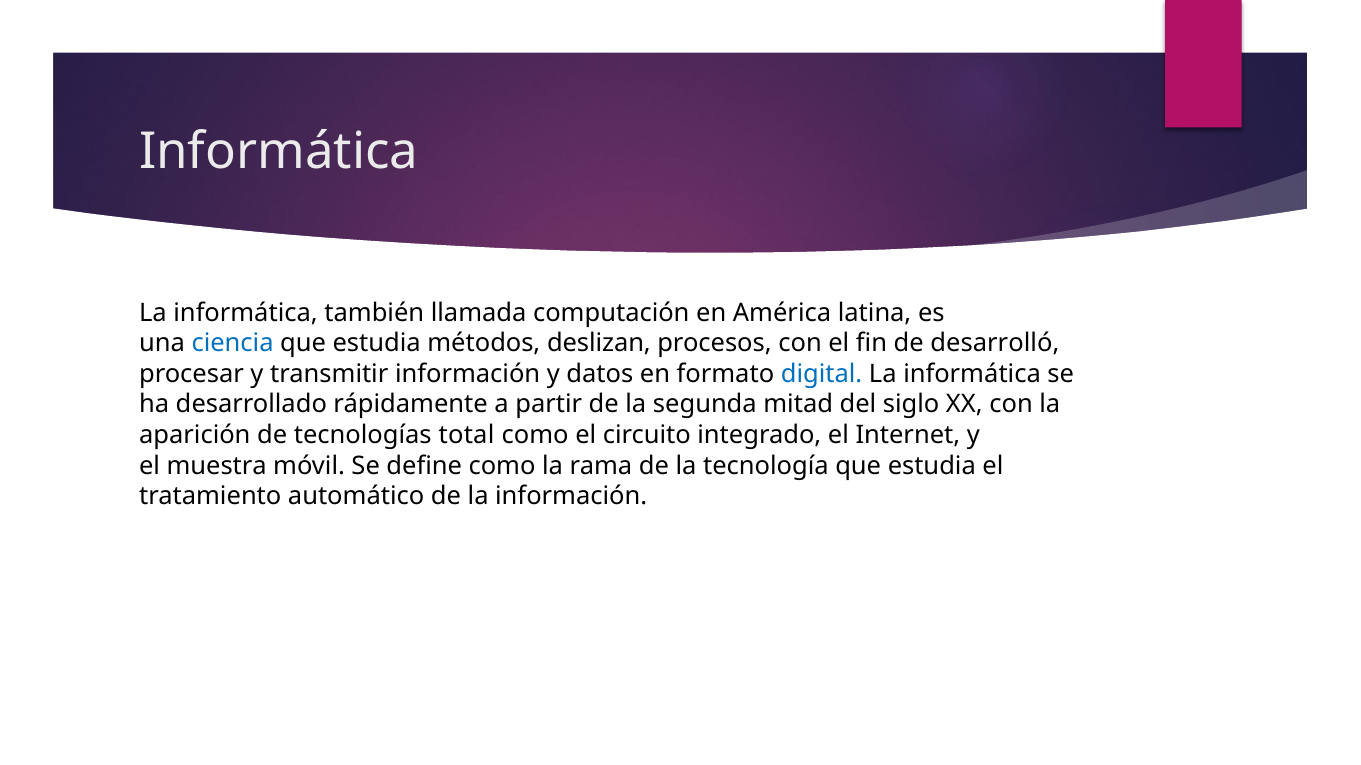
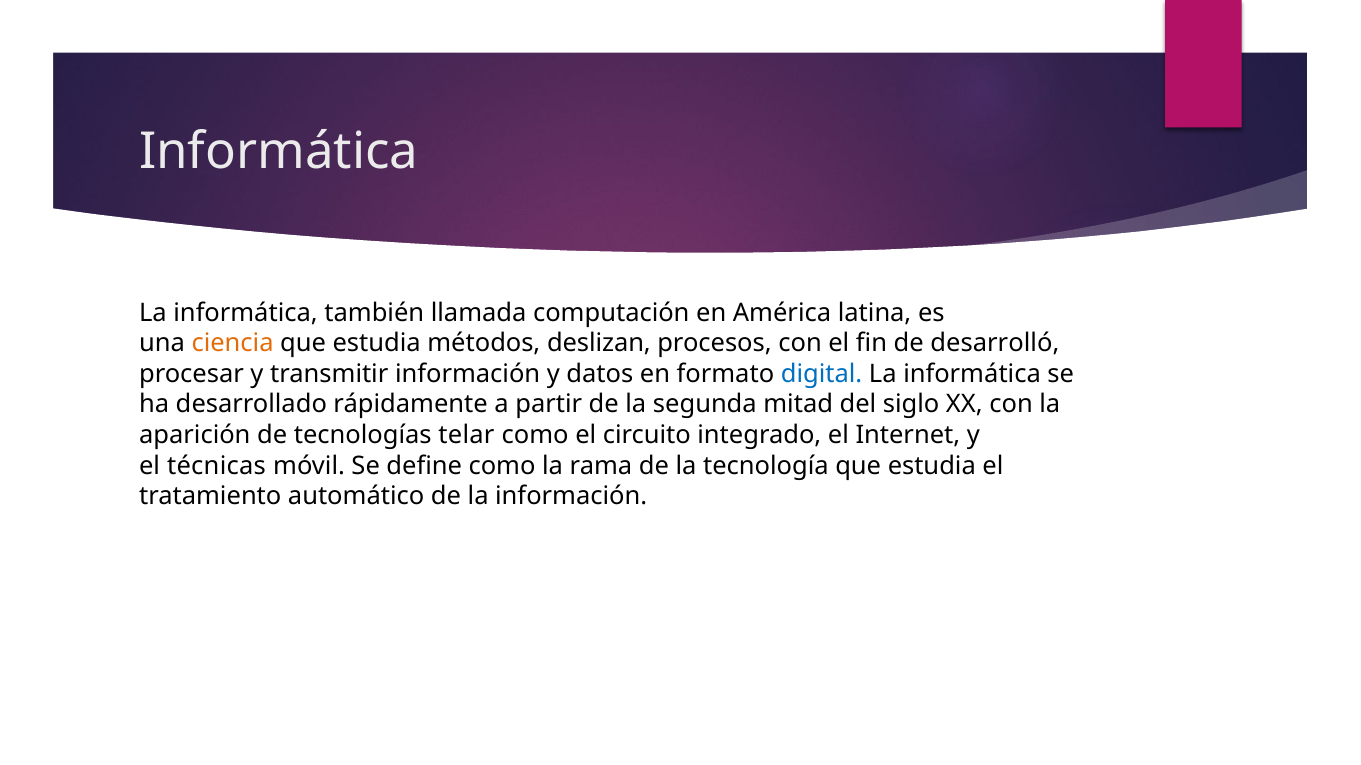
ciencia colour: blue -> orange (233, 343)
total: total -> telar (467, 435)
muestra: muestra -> técnicas (216, 466)
